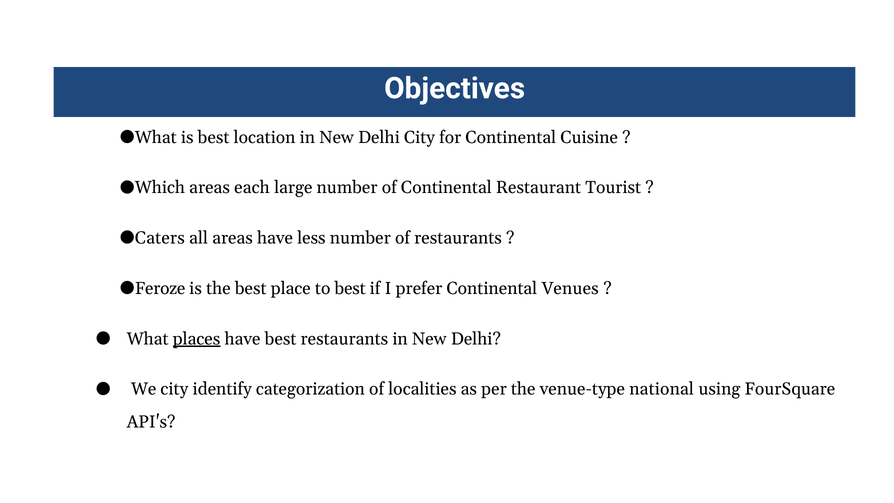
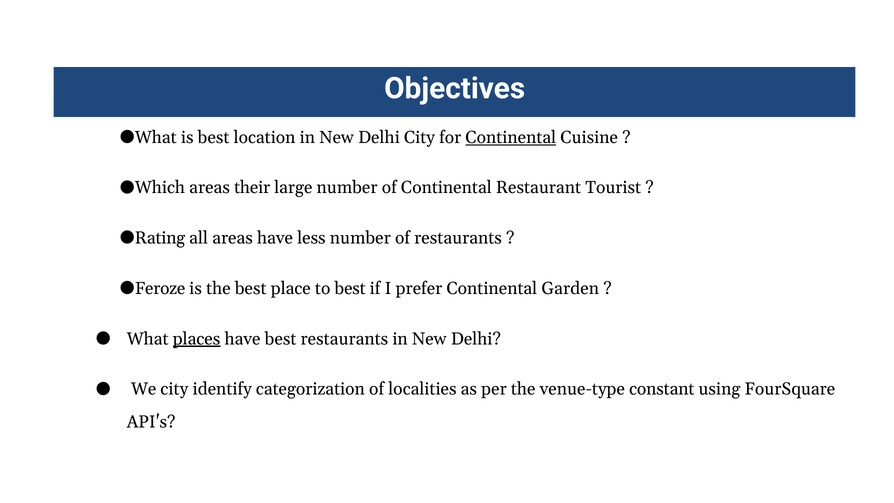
Continental underline: none -> present (511, 137)
each: each -> their (252, 188)
Caters: Caters -> Rating (160, 238)
Venues: Venues -> Garden (570, 288)
national: national -> constant (662, 389)
